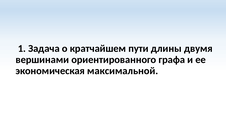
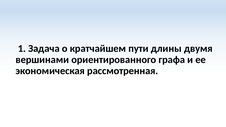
максимальной: максимальной -> рассмотренная (123, 71)
